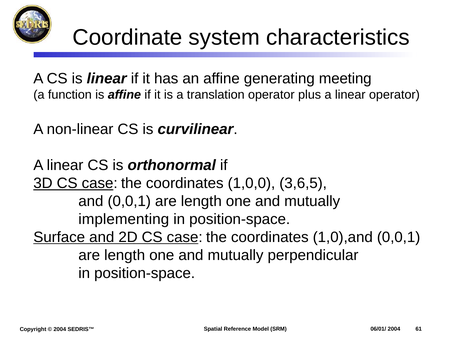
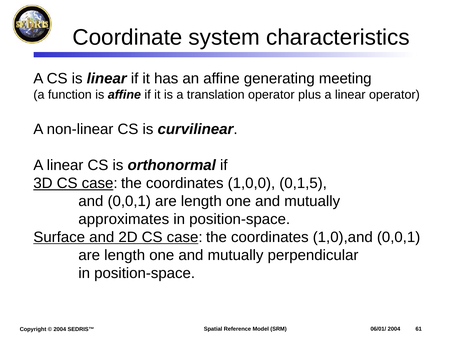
3,6,5: 3,6,5 -> 0,1,5 (303, 184)
implementing: implementing -> approximates (124, 220)
